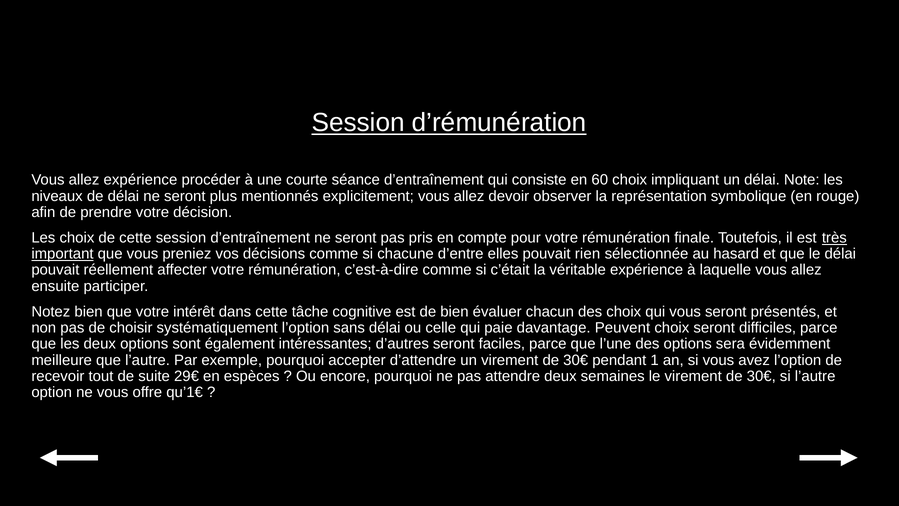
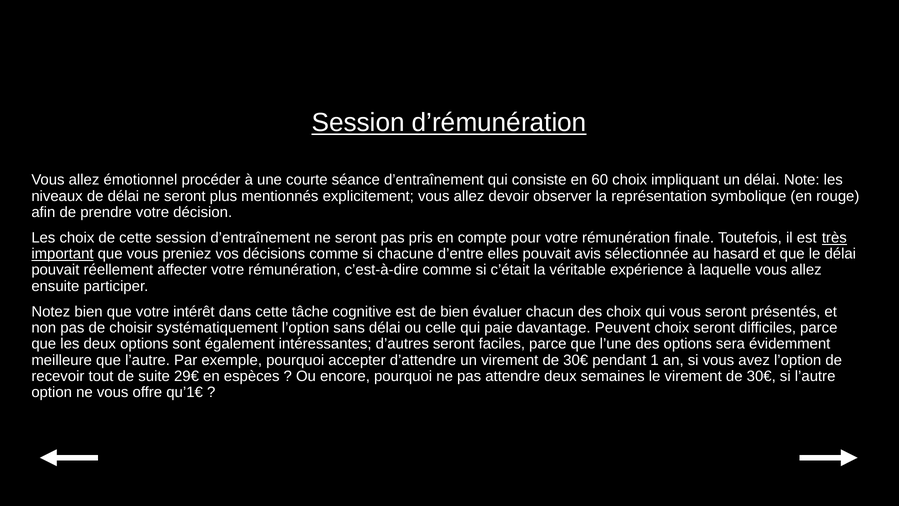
allez expérience: expérience -> émotionnel (140, 180)
rien: rien -> avis (588, 254)
